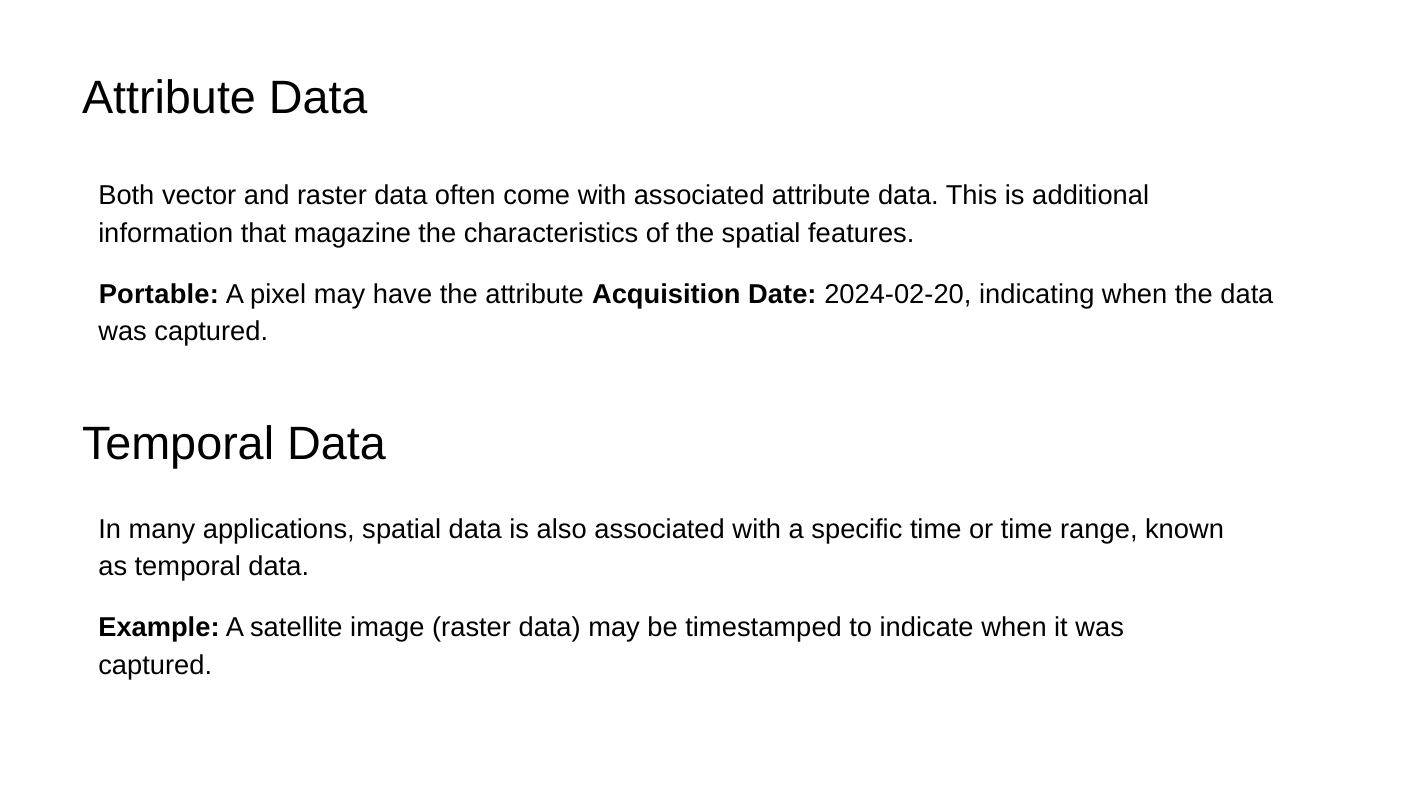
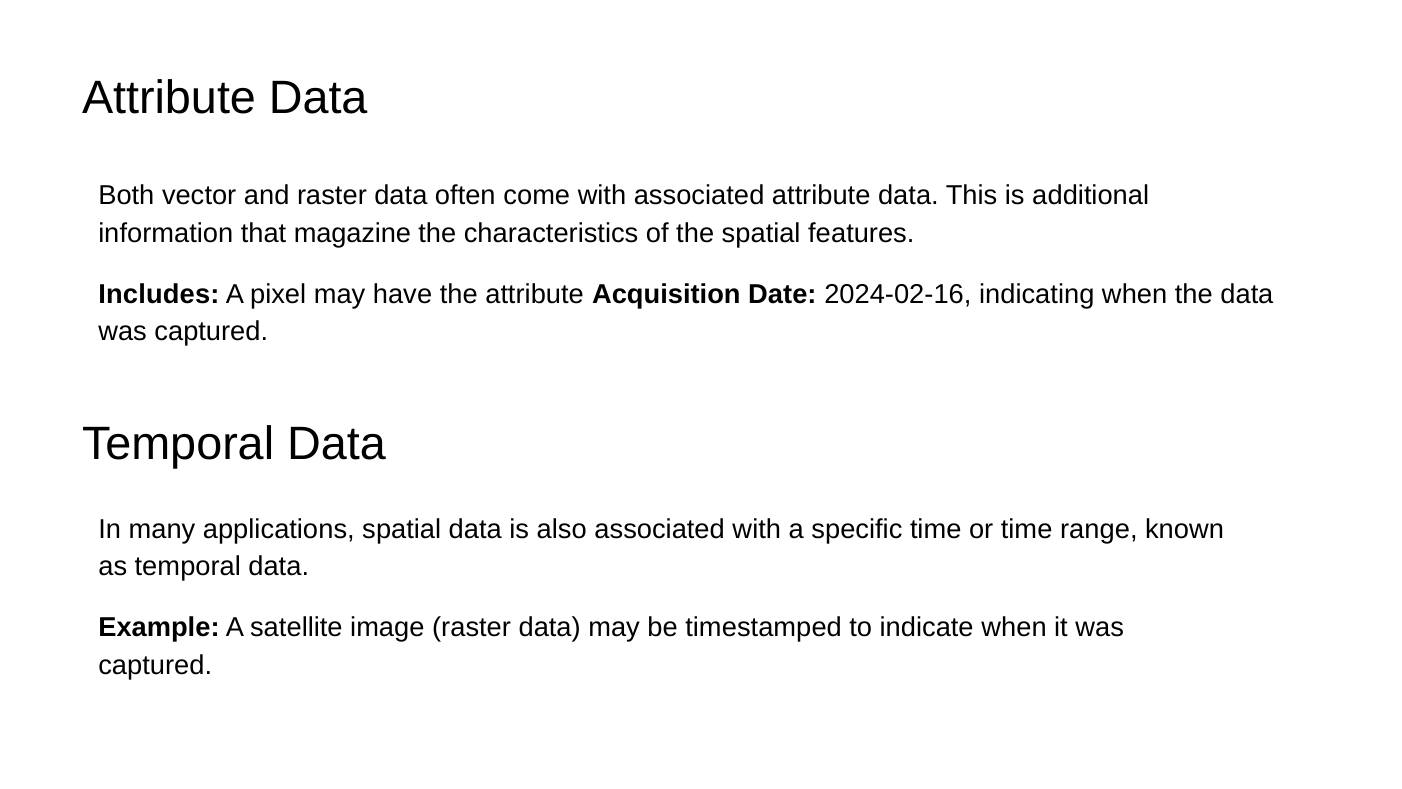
Portable: Portable -> Includes (159, 294)
2024-02-20: 2024-02-20 -> 2024-02-16 (898, 294)
